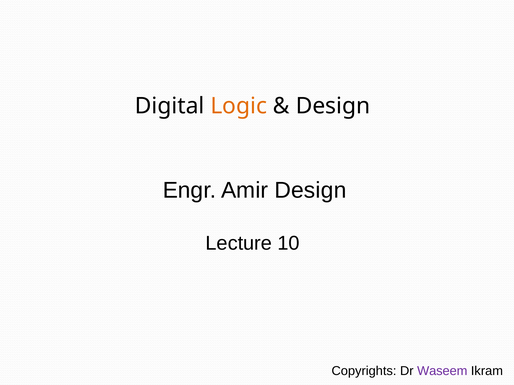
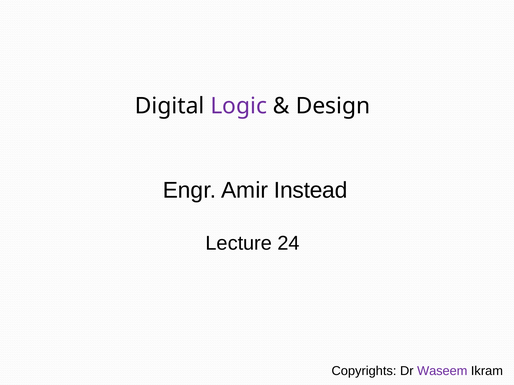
Logic colour: orange -> purple (239, 106)
Amir Design: Design -> Instead (311, 191)
10: 10 -> 24 (289, 244)
